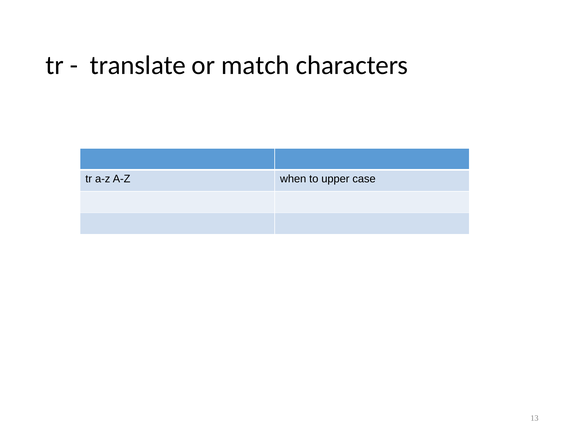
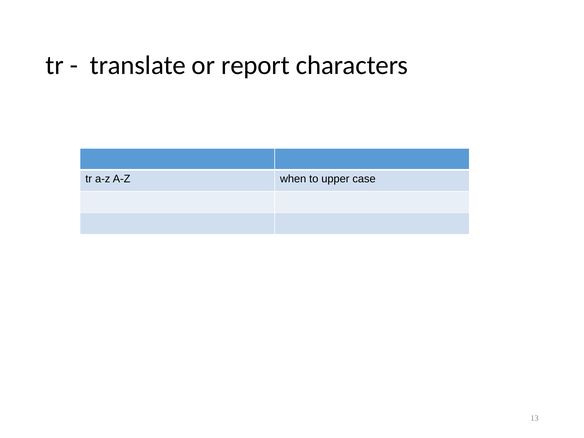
match: match -> report (255, 65)
